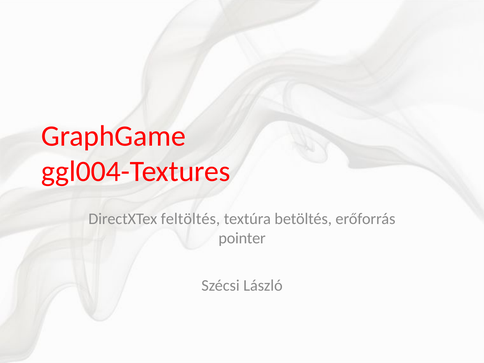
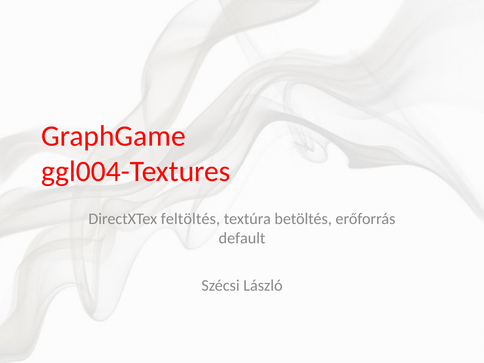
pointer: pointer -> default (242, 238)
